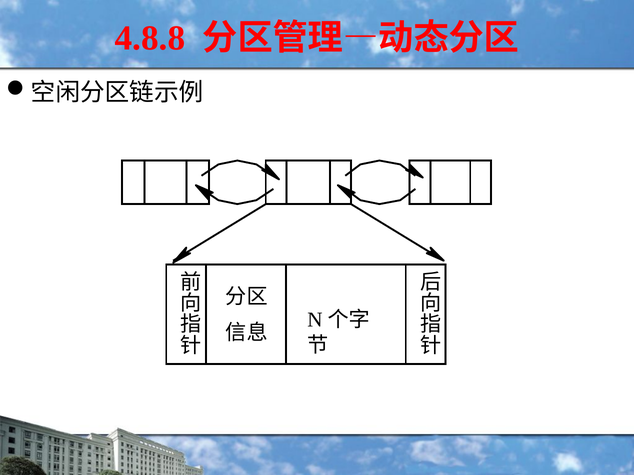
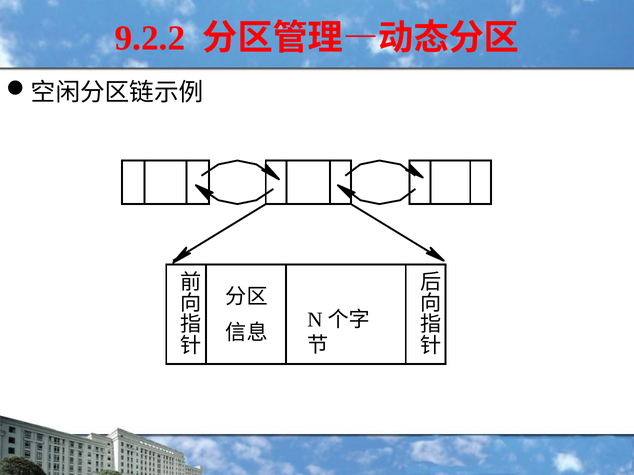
4.8.8: 4.8.8 -> 9.2.2 (150, 38)
